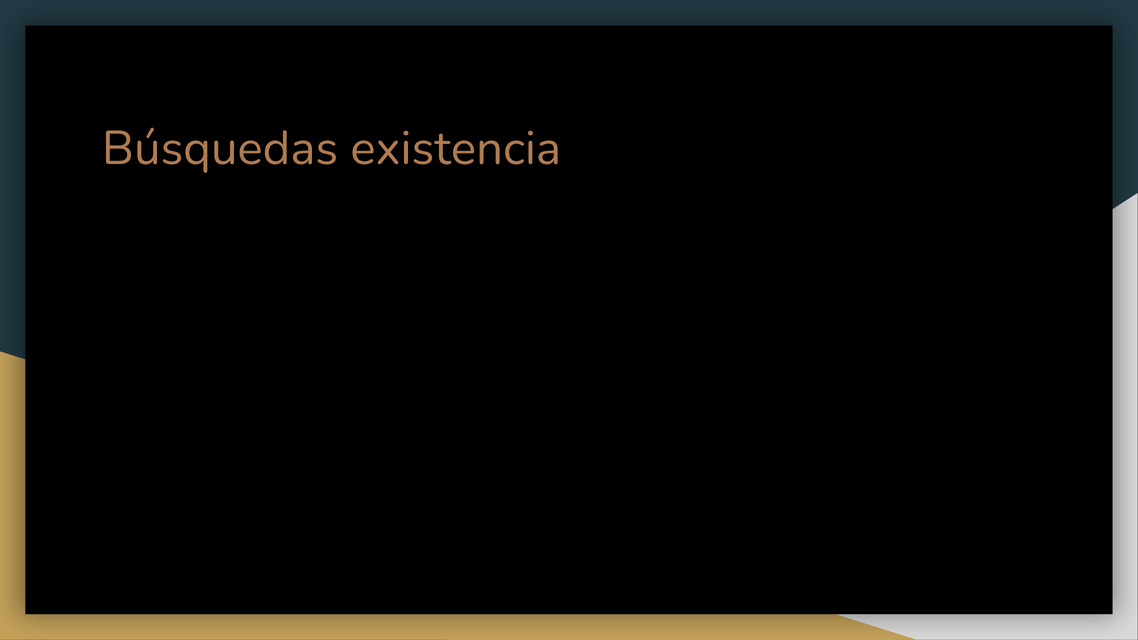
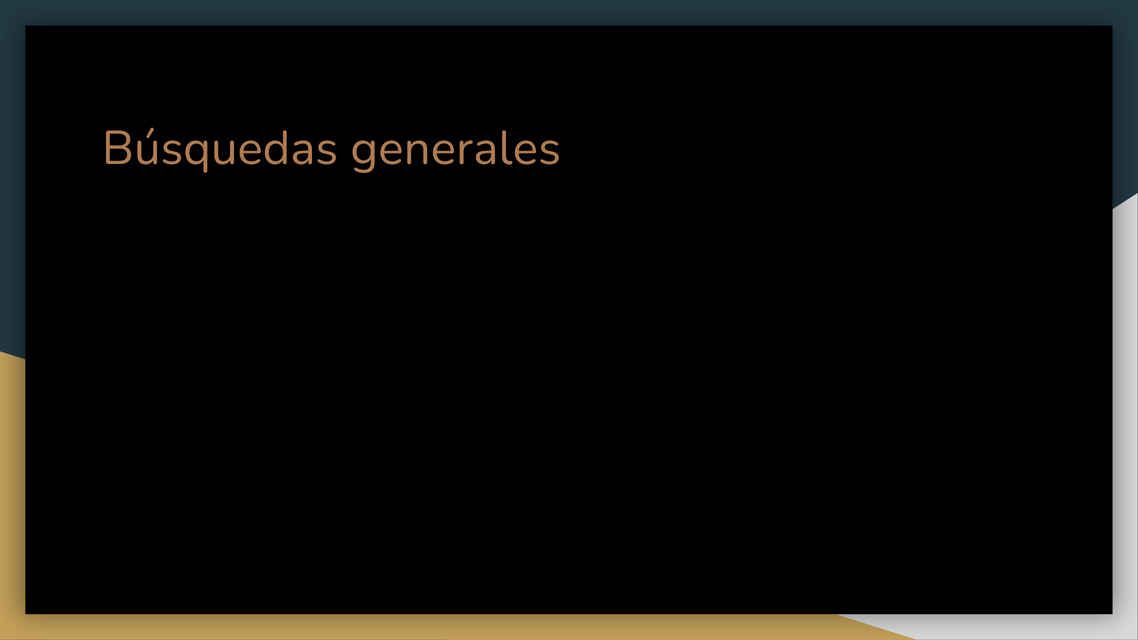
Búsquedas existencia: existencia -> generales (456, 148)
